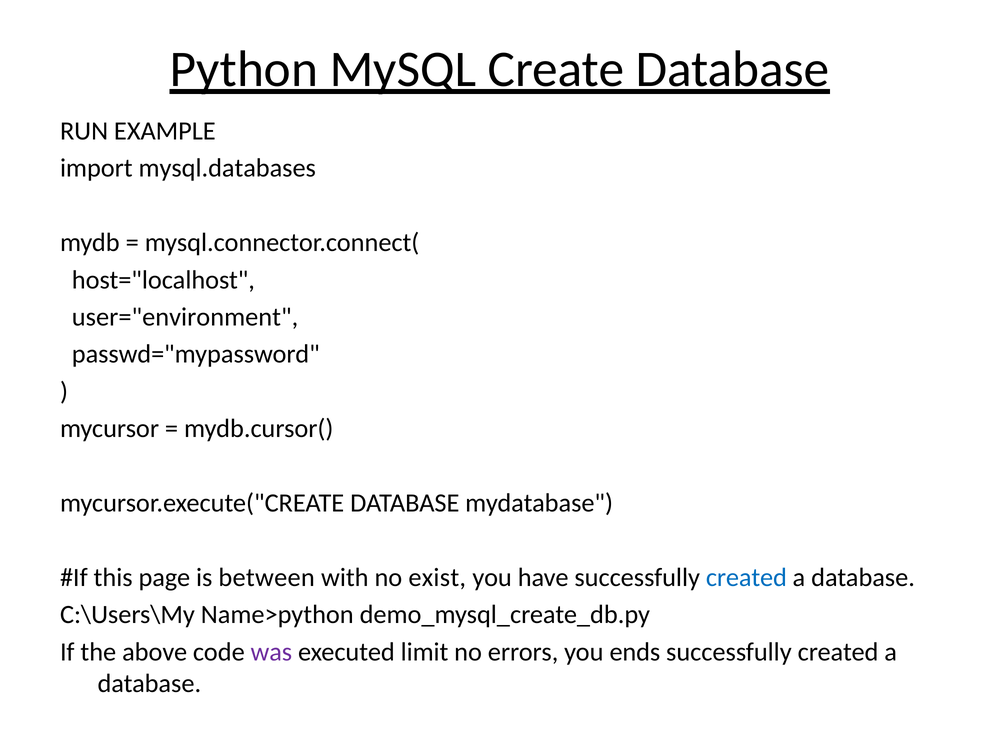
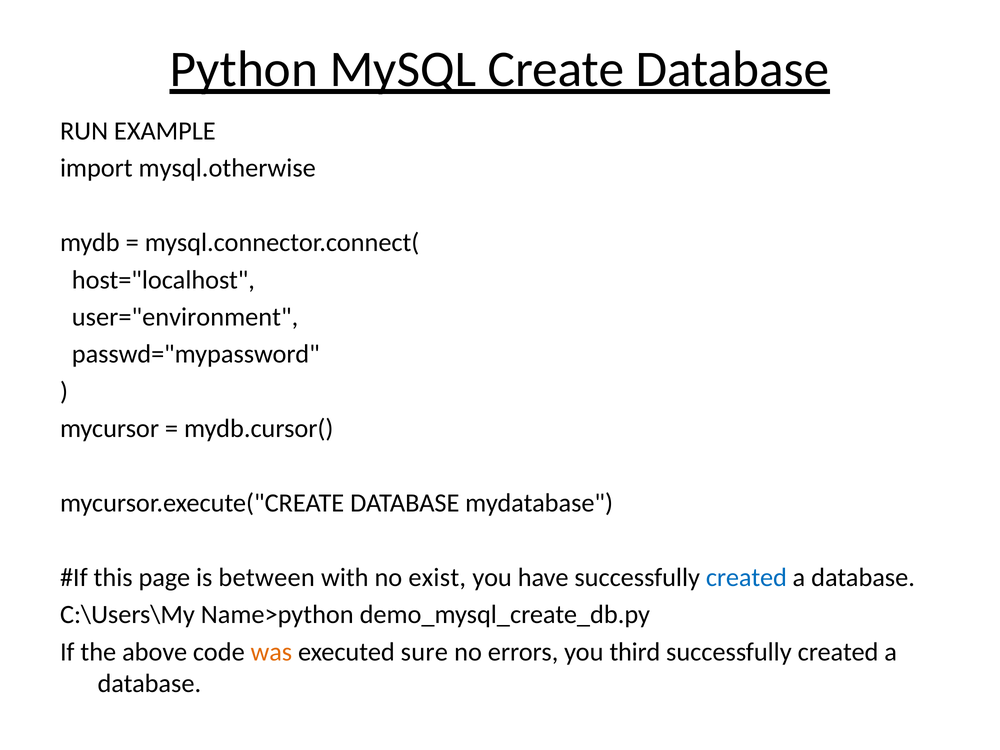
mysql.databases: mysql.databases -> mysql.otherwise (227, 168)
was colour: purple -> orange (271, 652)
limit: limit -> sure (424, 652)
ends: ends -> third (635, 652)
